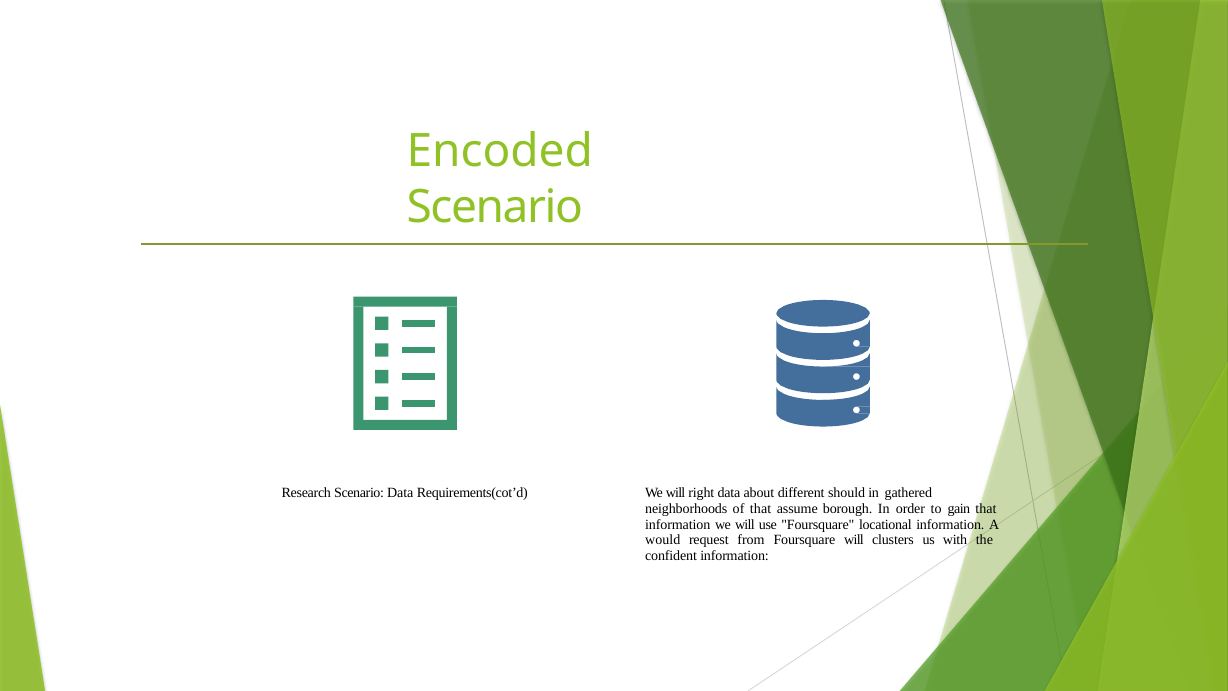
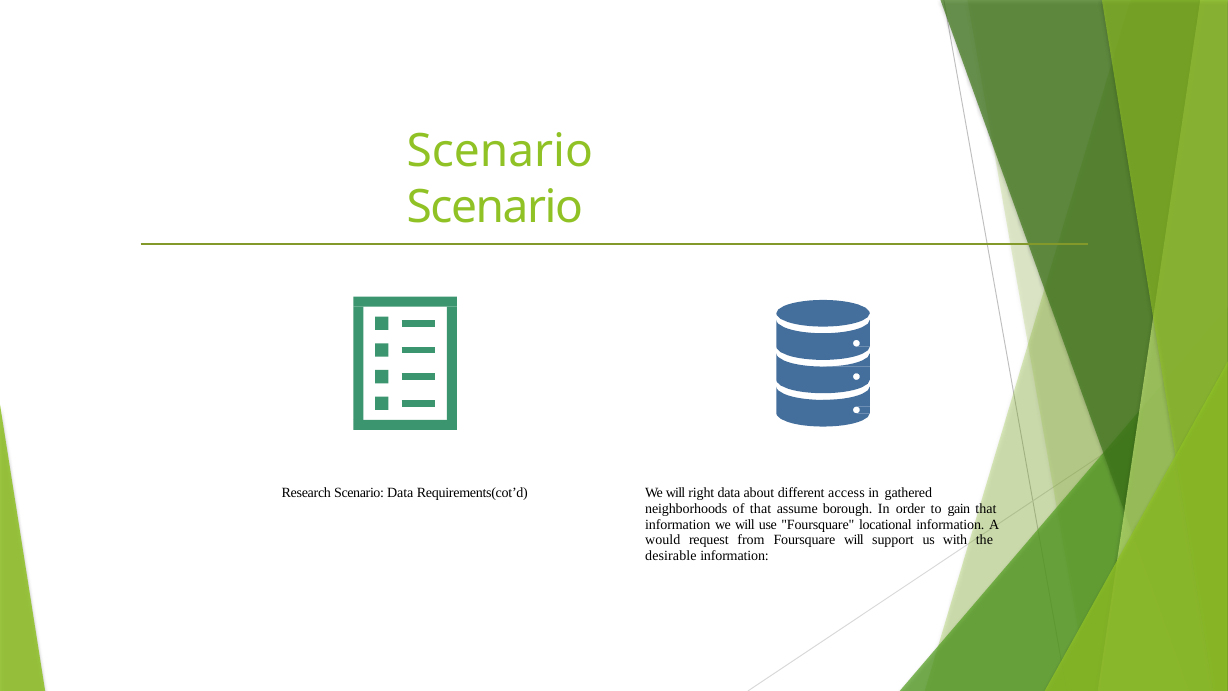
Encoded: Encoded -> Scenario (500, 152)
should: should -> access (846, 493)
clusters: clusters -> support (893, 540)
confident: confident -> desirable (671, 556)
